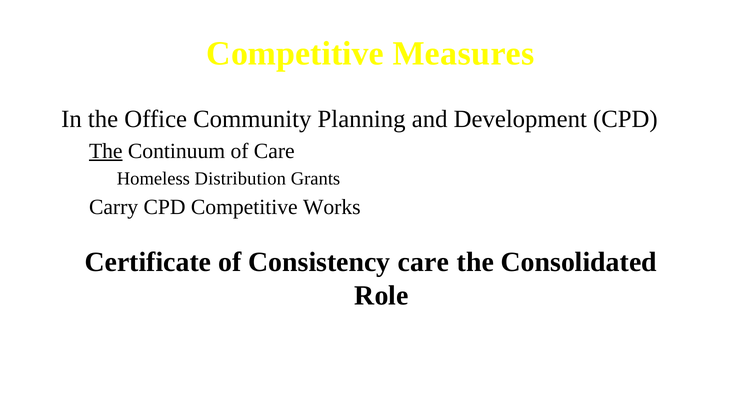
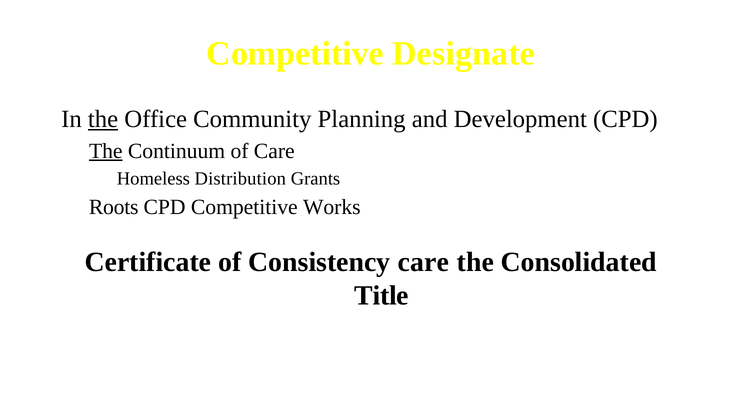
Measures: Measures -> Designate (464, 53)
the underline: none -> present (103, 119)
Carry: Carry -> Roots (114, 207)
Role: Role -> Title (382, 296)
